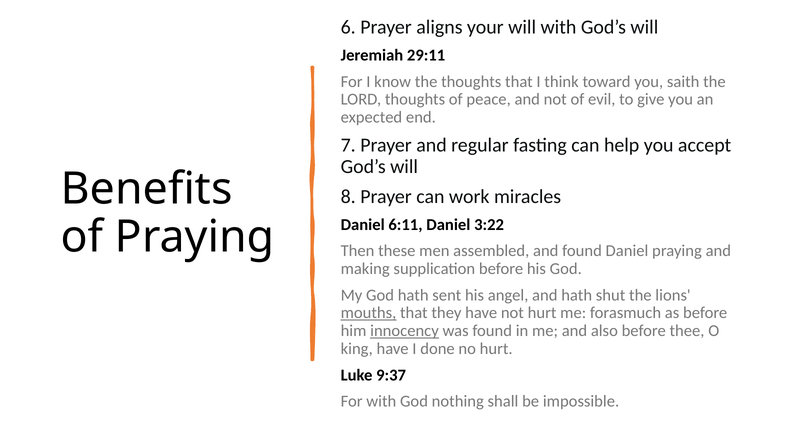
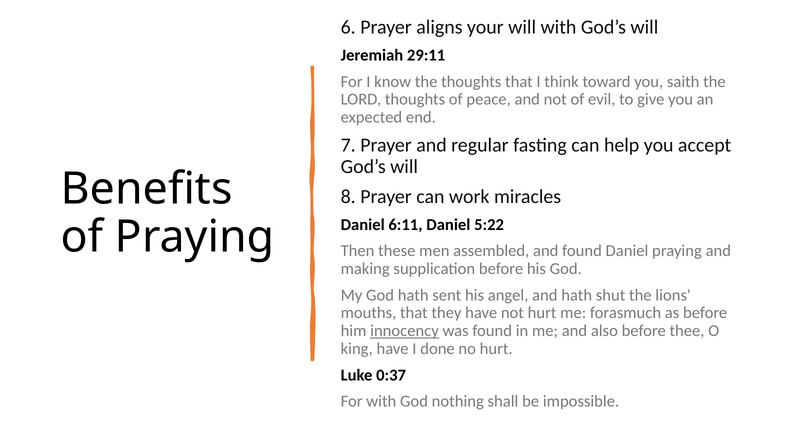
3:22: 3:22 -> 5:22 (489, 225)
mouths underline: present -> none (368, 313)
9:37: 9:37 -> 0:37 (391, 375)
